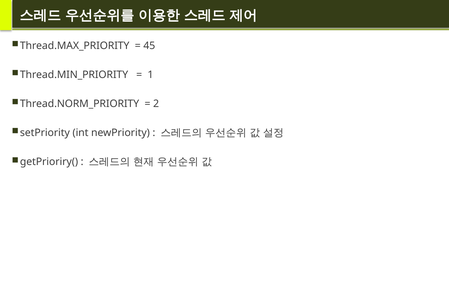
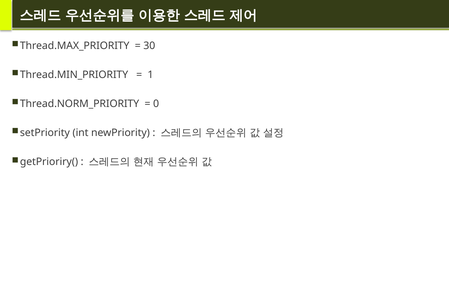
45: 45 -> 30 (149, 46)
2: 2 -> 0 (156, 104)
